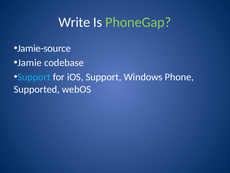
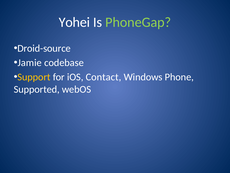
Write: Write -> Yohei (74, 22)
Jamie-source: Jamie-source -> Droid-source (44, 48)
Support colour: light blue -> yellow (34, 77)
iOS Support: Support -> Contact (104, 77)
